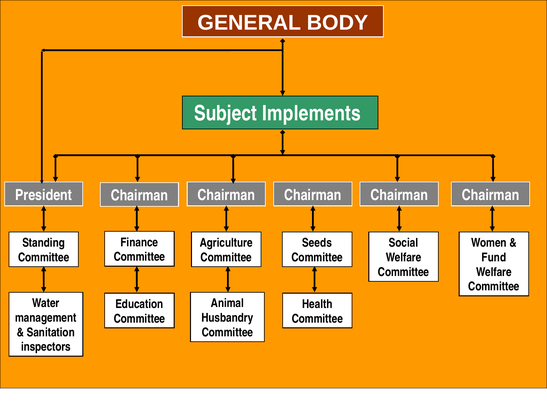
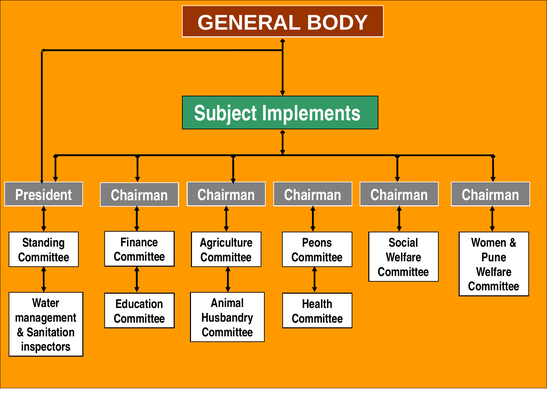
Seeds: Seeds -> Peons (317, 242)
Fund: Fund -> Pune (494, 257)
